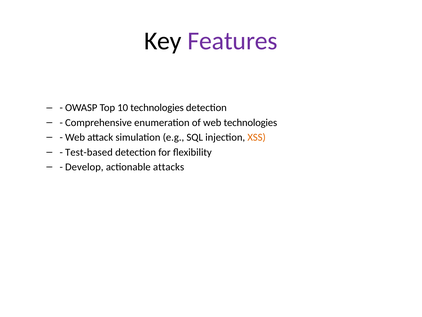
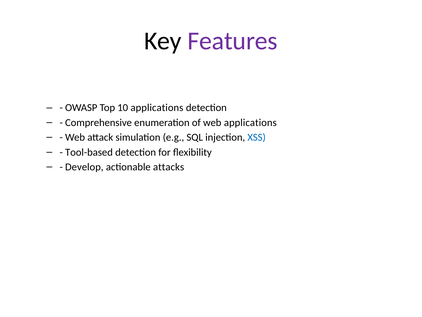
10 technologies: technologies -> applications (157, 108)
web technologies: technologies -> applications (250, 122)
XSS colour: orange -> blue (257, 137)
Test-based: Test-based -> Tool-based (89, 152)
